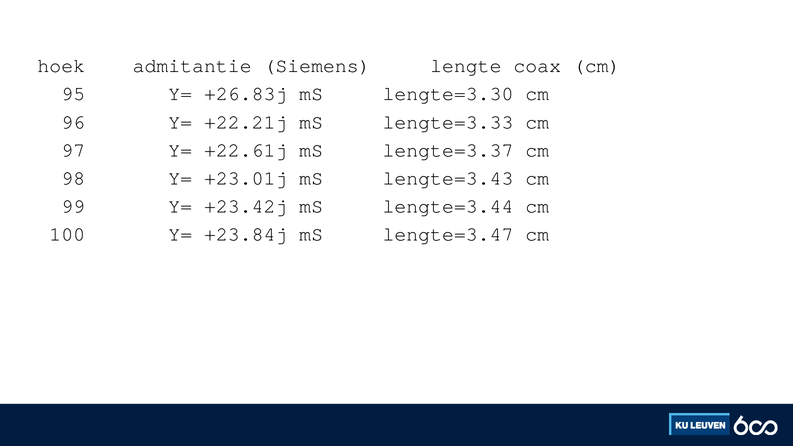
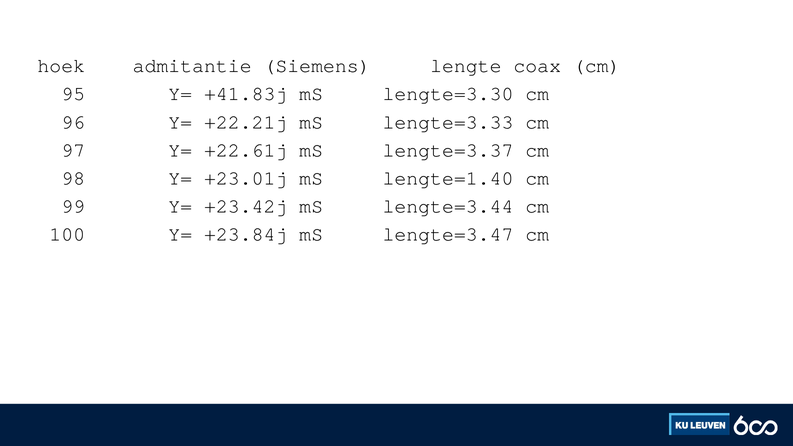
+26.83j: +26.83j -> +41.83j (246, 94)
lengte=3.43: lengte=3.43 -> lengte=1.40 (448, 178)
